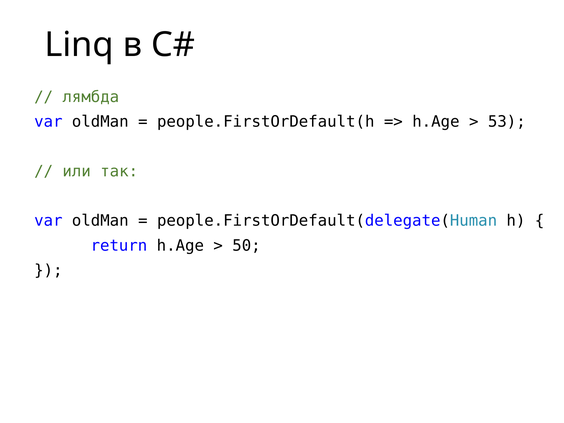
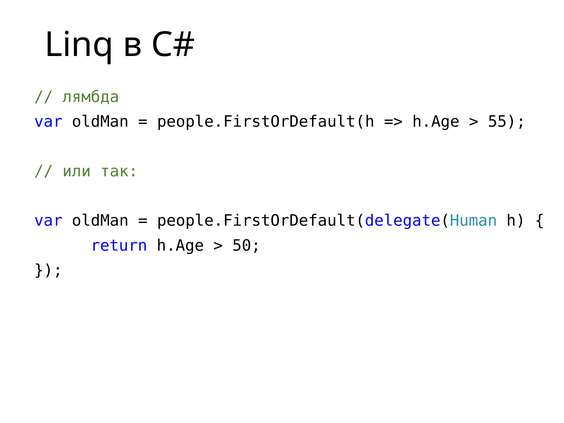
53: 53 -> 55 (507, 122)
